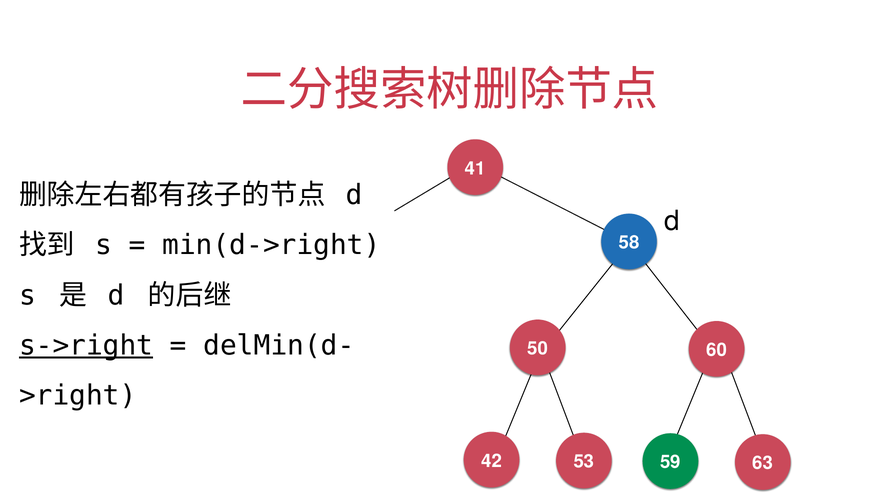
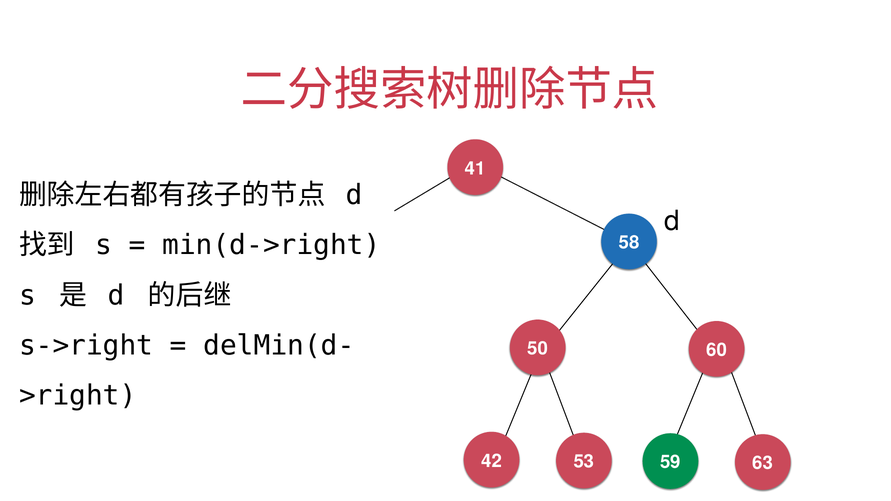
s->right underline: present -> none (86, 346)
